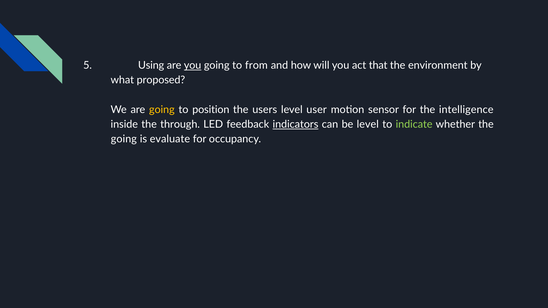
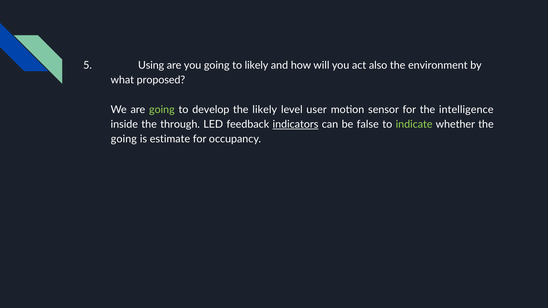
you underline: present -> none (193, 65)
to from: from -> likely (256, 65)
that: that -> also (378, 65)
going colour: yellow -> light green (162, 110)
position: position -> develop (211, 110)
the users: users -> likely (265, 110)
be level: level -> false (368, 124)
evaluate: evaluate -> estimate (170, 139)
